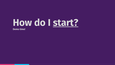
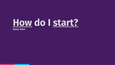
How underline: none -> present (22, 23)
